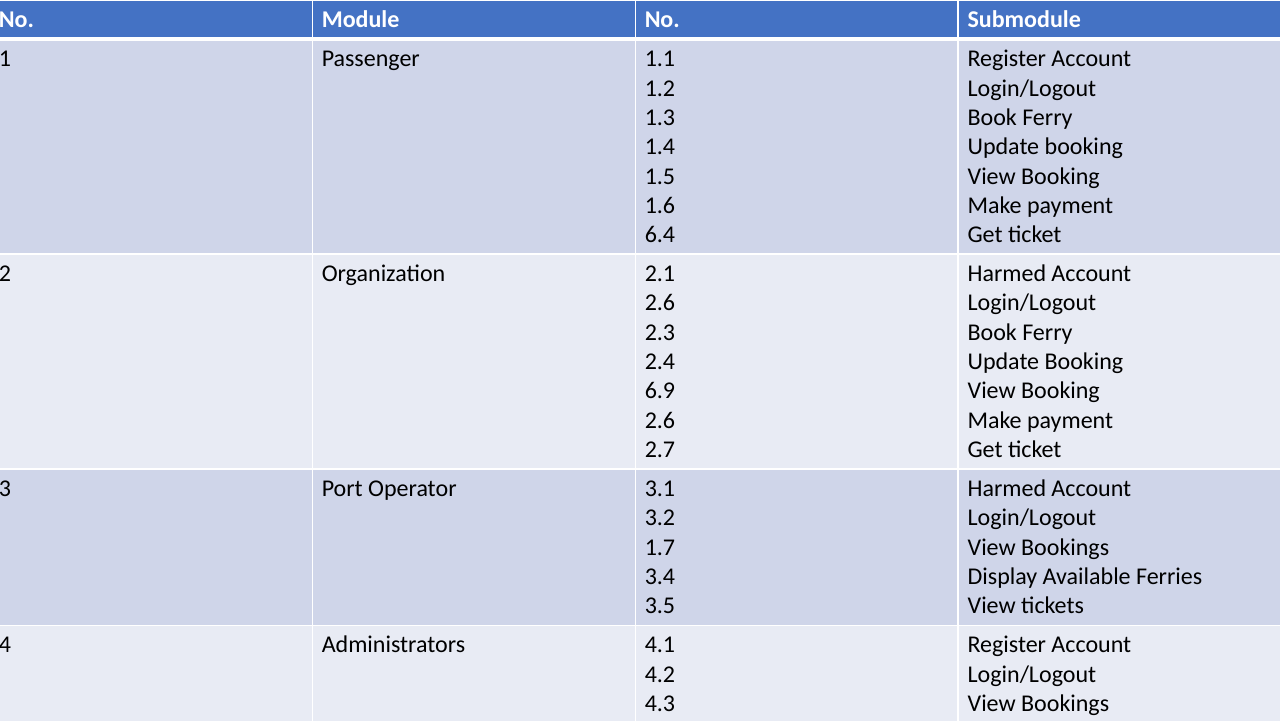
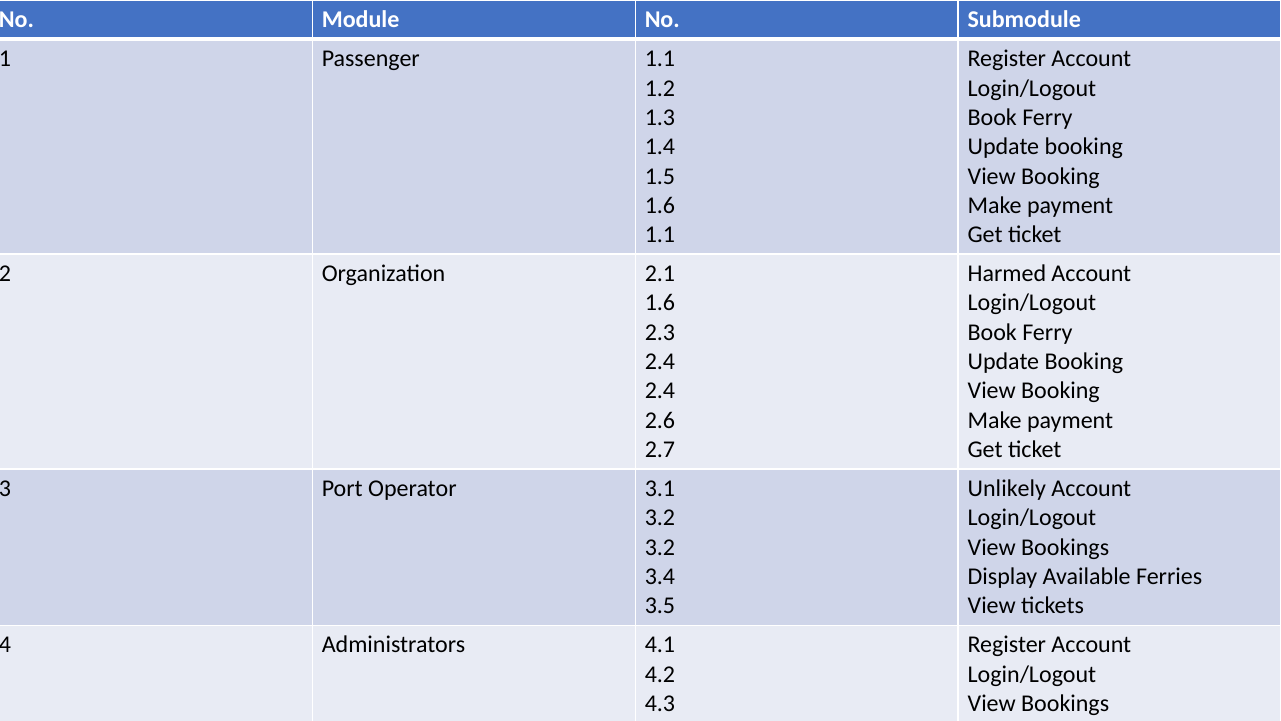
6.4: 6.4 -> 1.1 (660, 235)
2.6: 2.6 -> 1.6 (660, 303)
6.9: 6.9 -> 2.4 (660, 391)
Harmed: Harmed -> Unlikely (1007, 488)
1.7: 1.7 -> 3.2 (660, 547)
